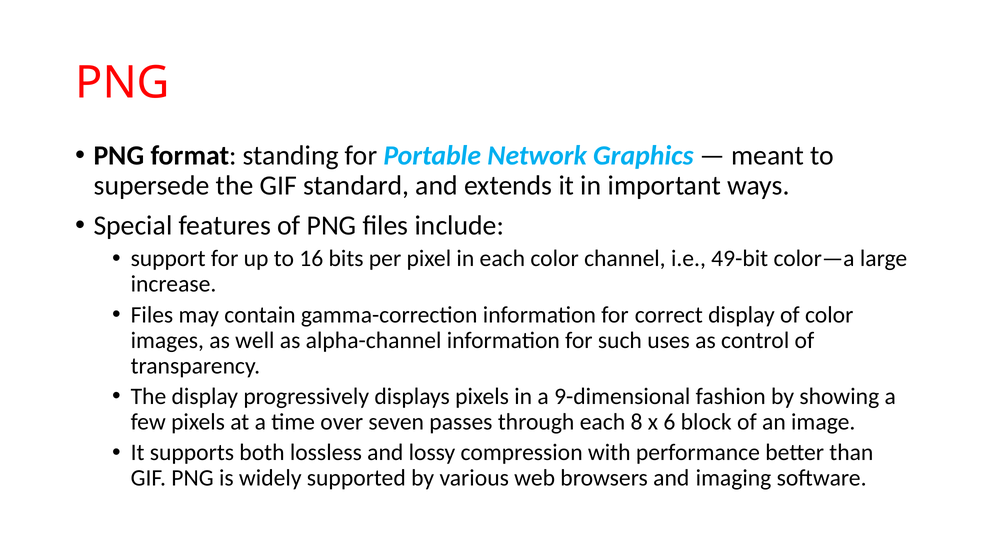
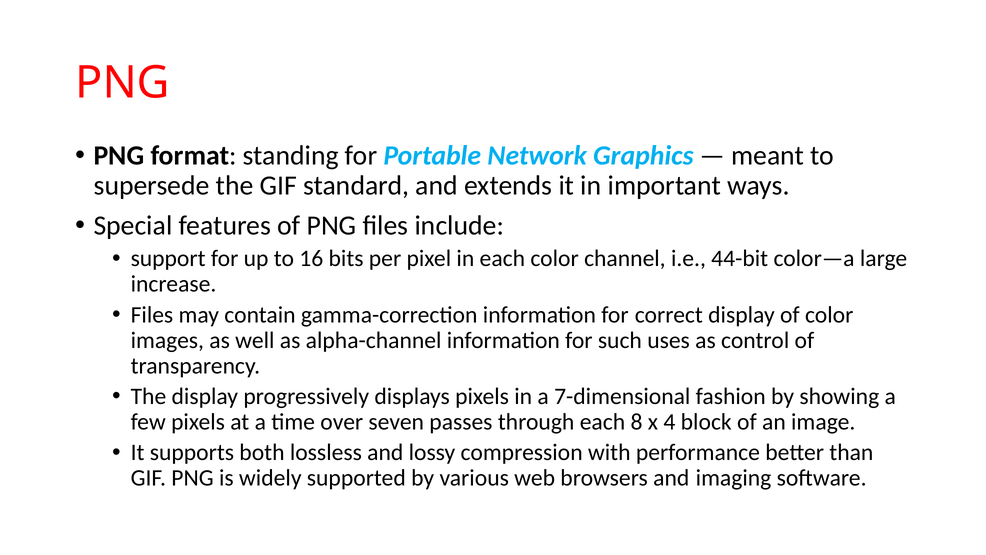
49-bit: 49-bit -> 44-bit (740, 258)
9-dimensional: 9-dimensional -> 7-dimensional (622, 396)
6: 6 -> 4 (669, 422)
